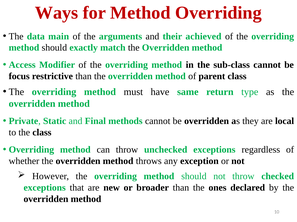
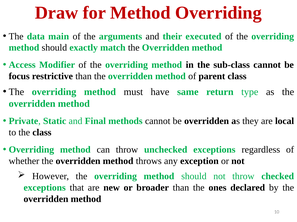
Ways: Ways -> Draw (57, 13)
achieved: achieved -> executed (203, 36)
